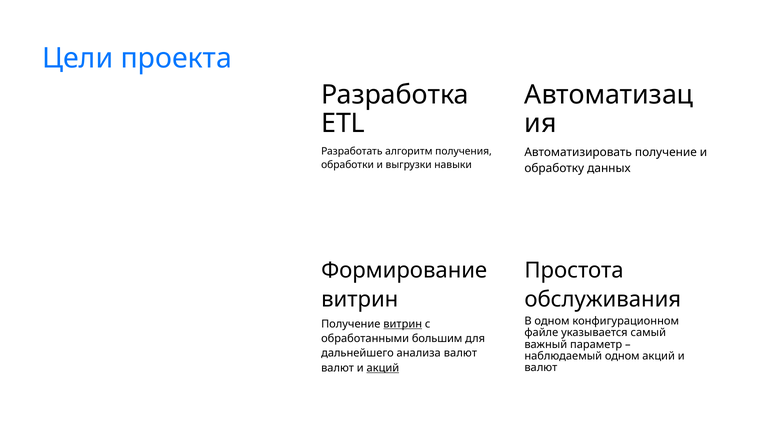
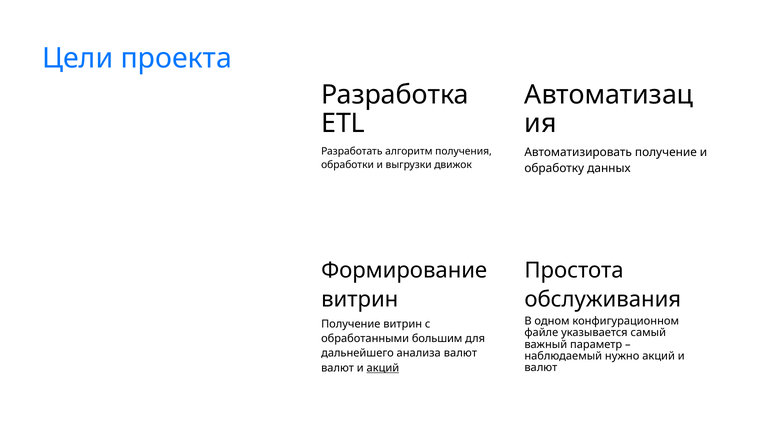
навыки: навыки -> движок (453, 165)
витрин underline: present -> none (403, 324)
наблюдаемый одном: одном -> нужно (622, 356)
